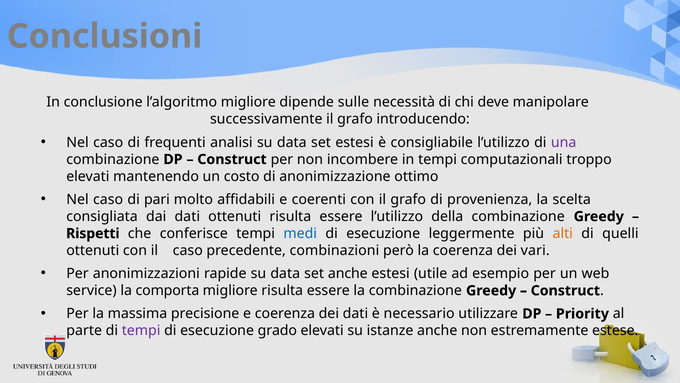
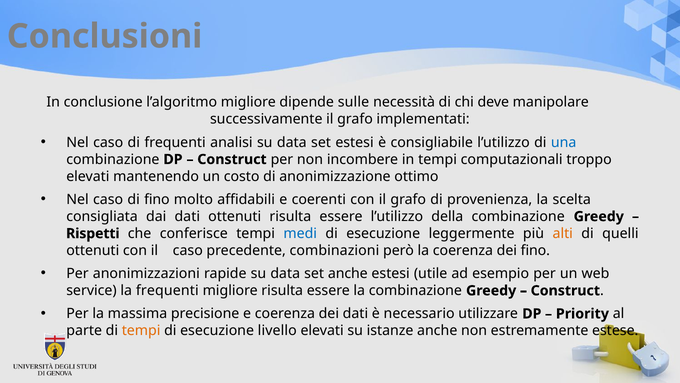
introducendo: introducendo -> implementati (423, 119)
una colour: purple -> blue (564, 142)
di pari: pari -> fino (157, 199)
dei vari: vari -> fino (535, 250)
la comporta: comporta -> frequenti (167, 290)
tempi colour: purple -> orange (141, 330)
grado: grado -> livello (277, 330)
